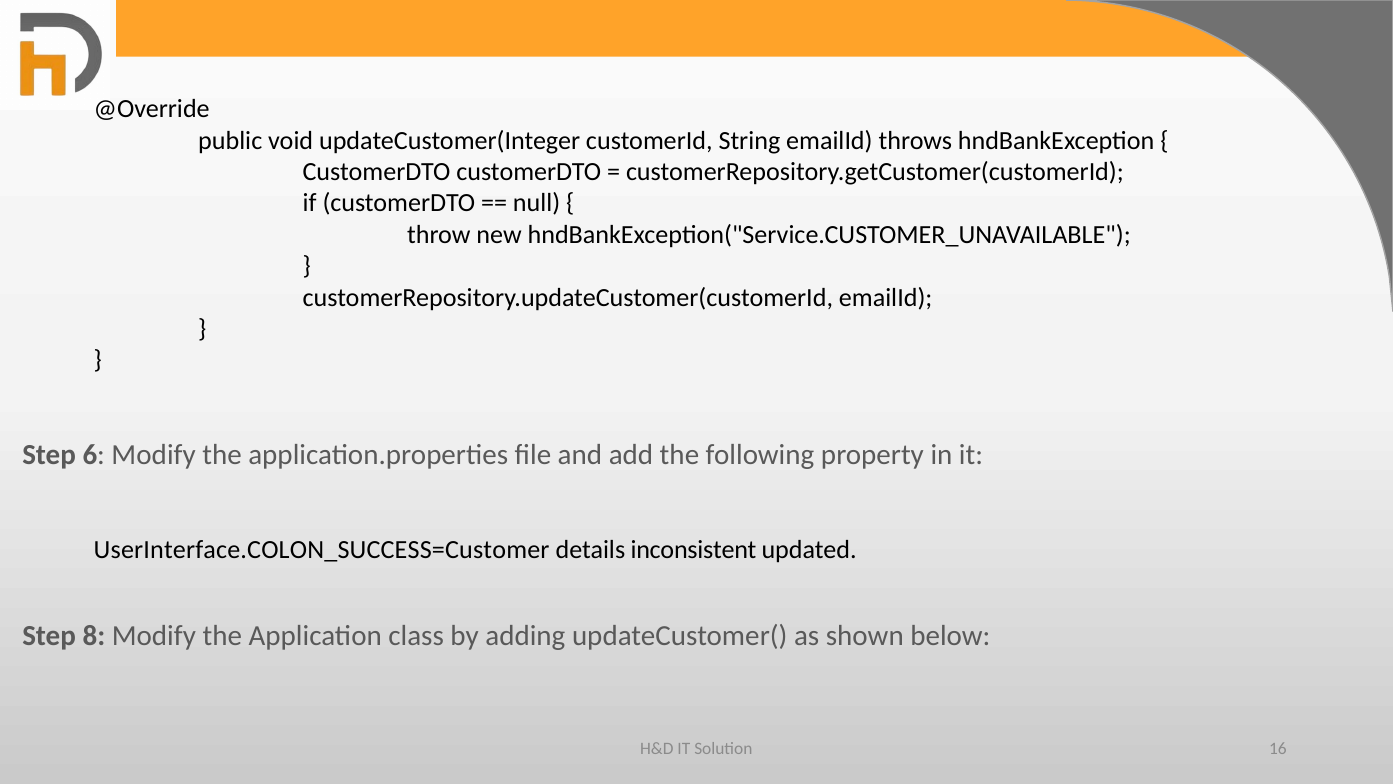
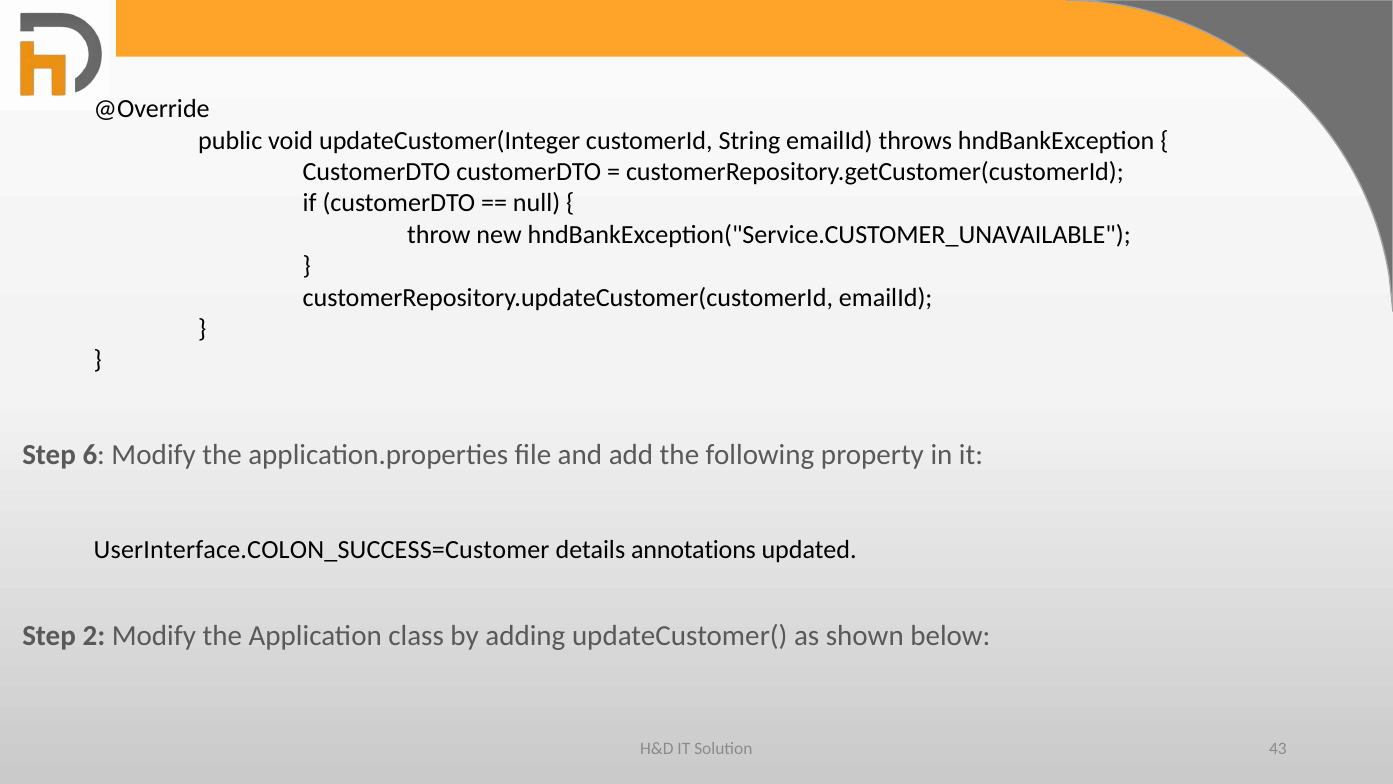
inconsistent: inconsistent -> annotations (693, 550)
8: 8 -> 2 (94, 635)
16: 16 -> 43 (1278, 748)
